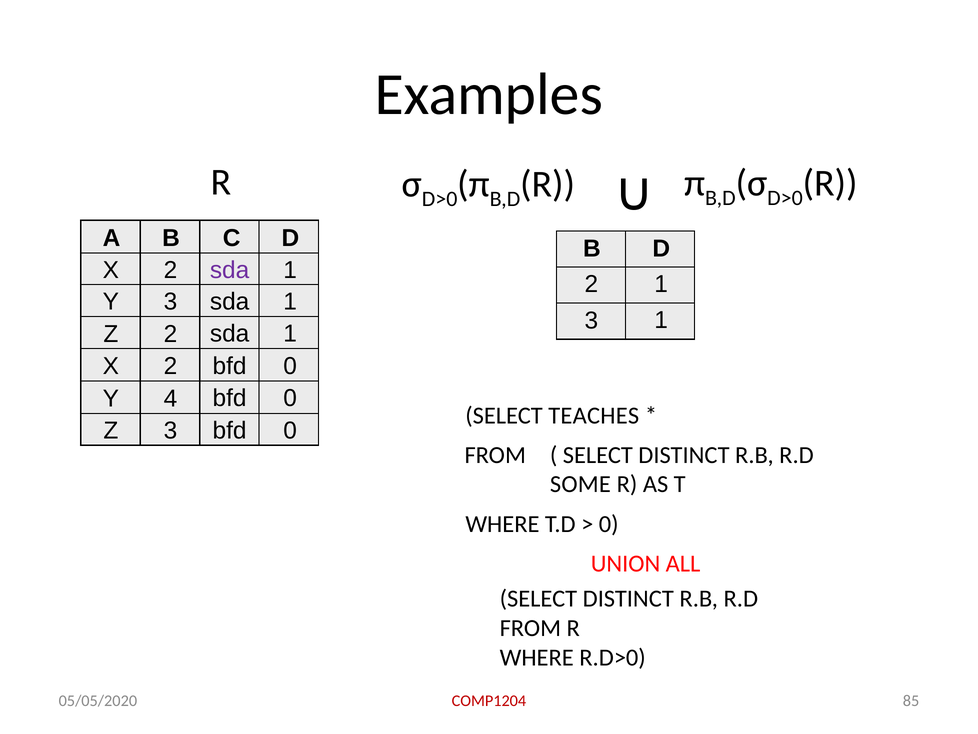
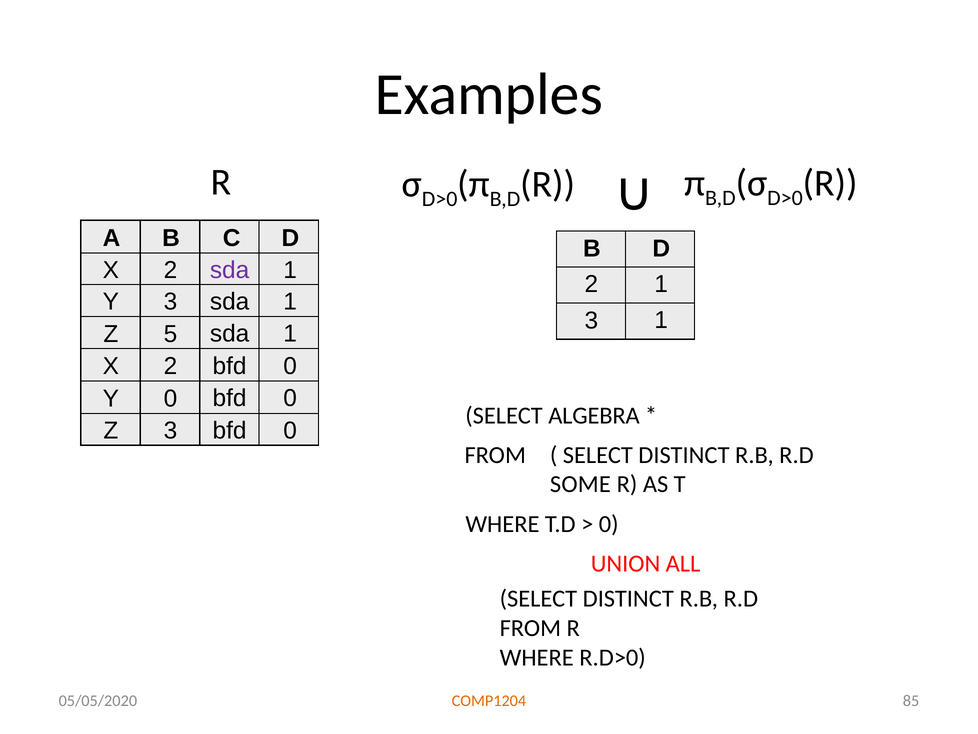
Z 2: 2 -> 5 (170, 334)
Y 4: 4 -> 0 (170, 399)
TEACHES: TEACHES -> ALGEBRA (594, 415)
COMP1204 colour: red -> orange (489, 700)
